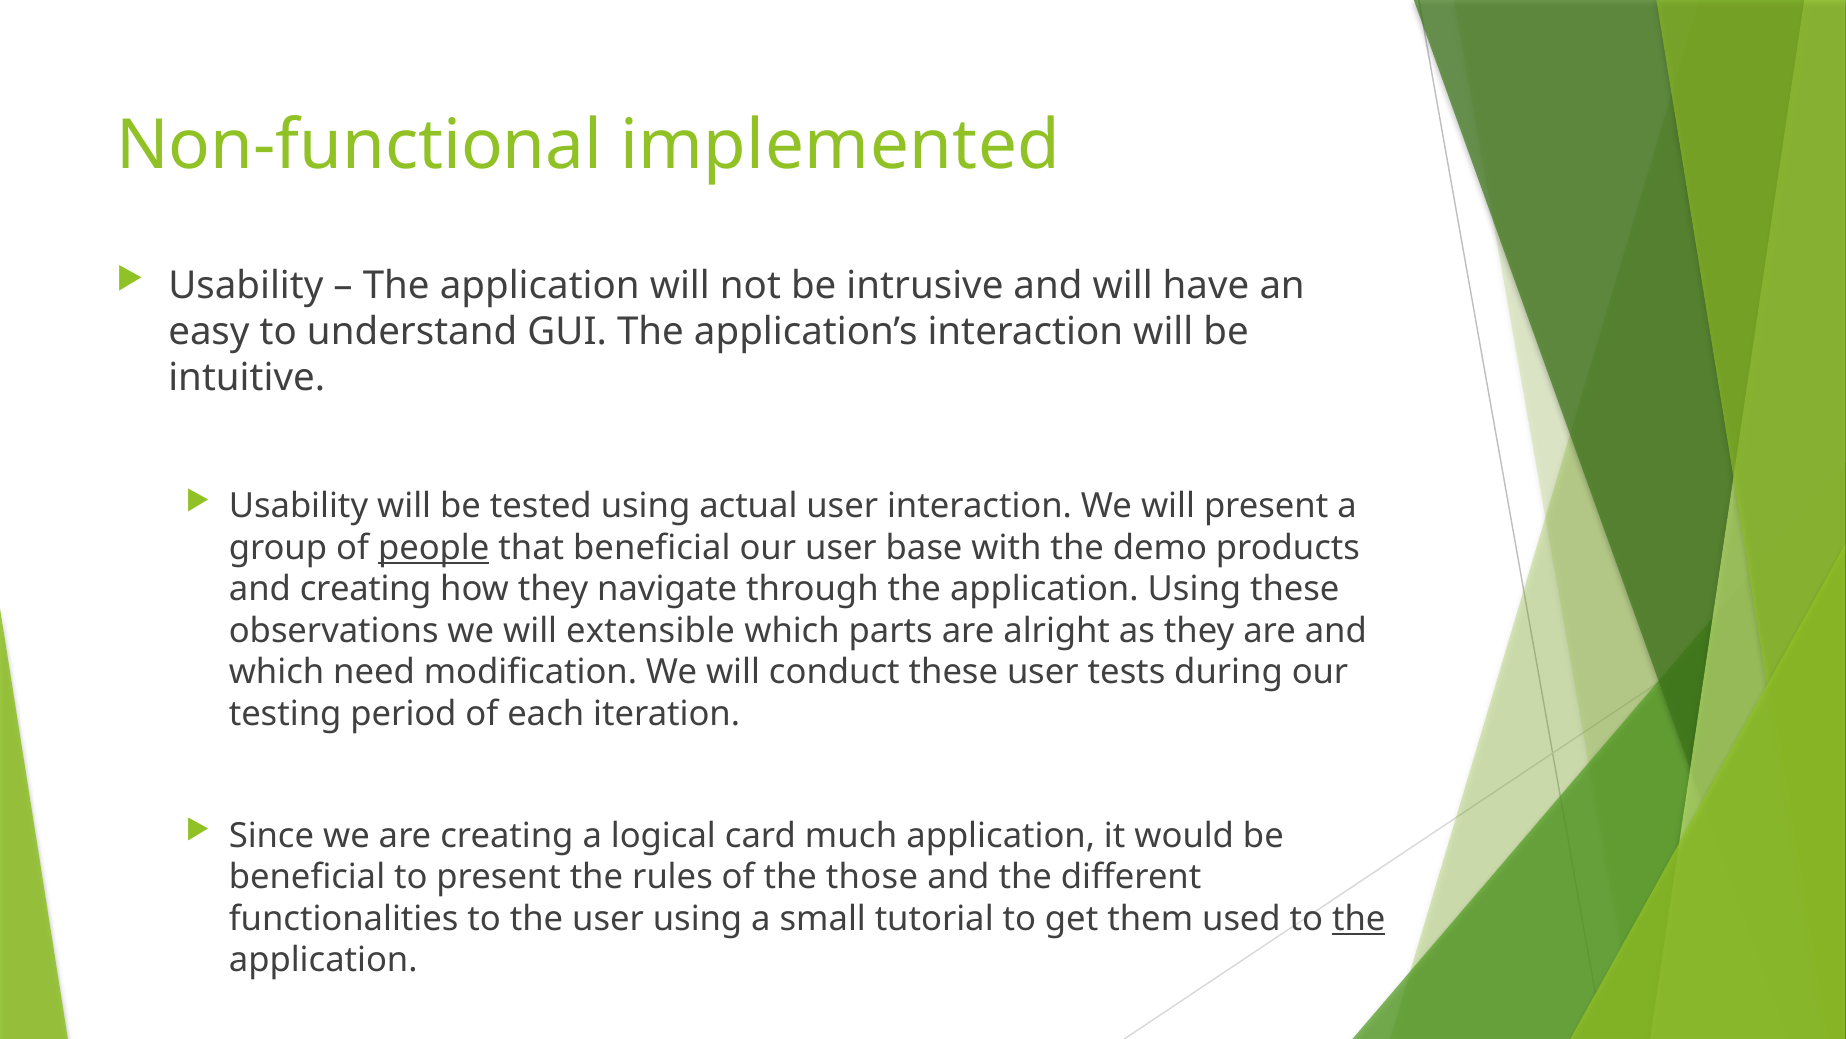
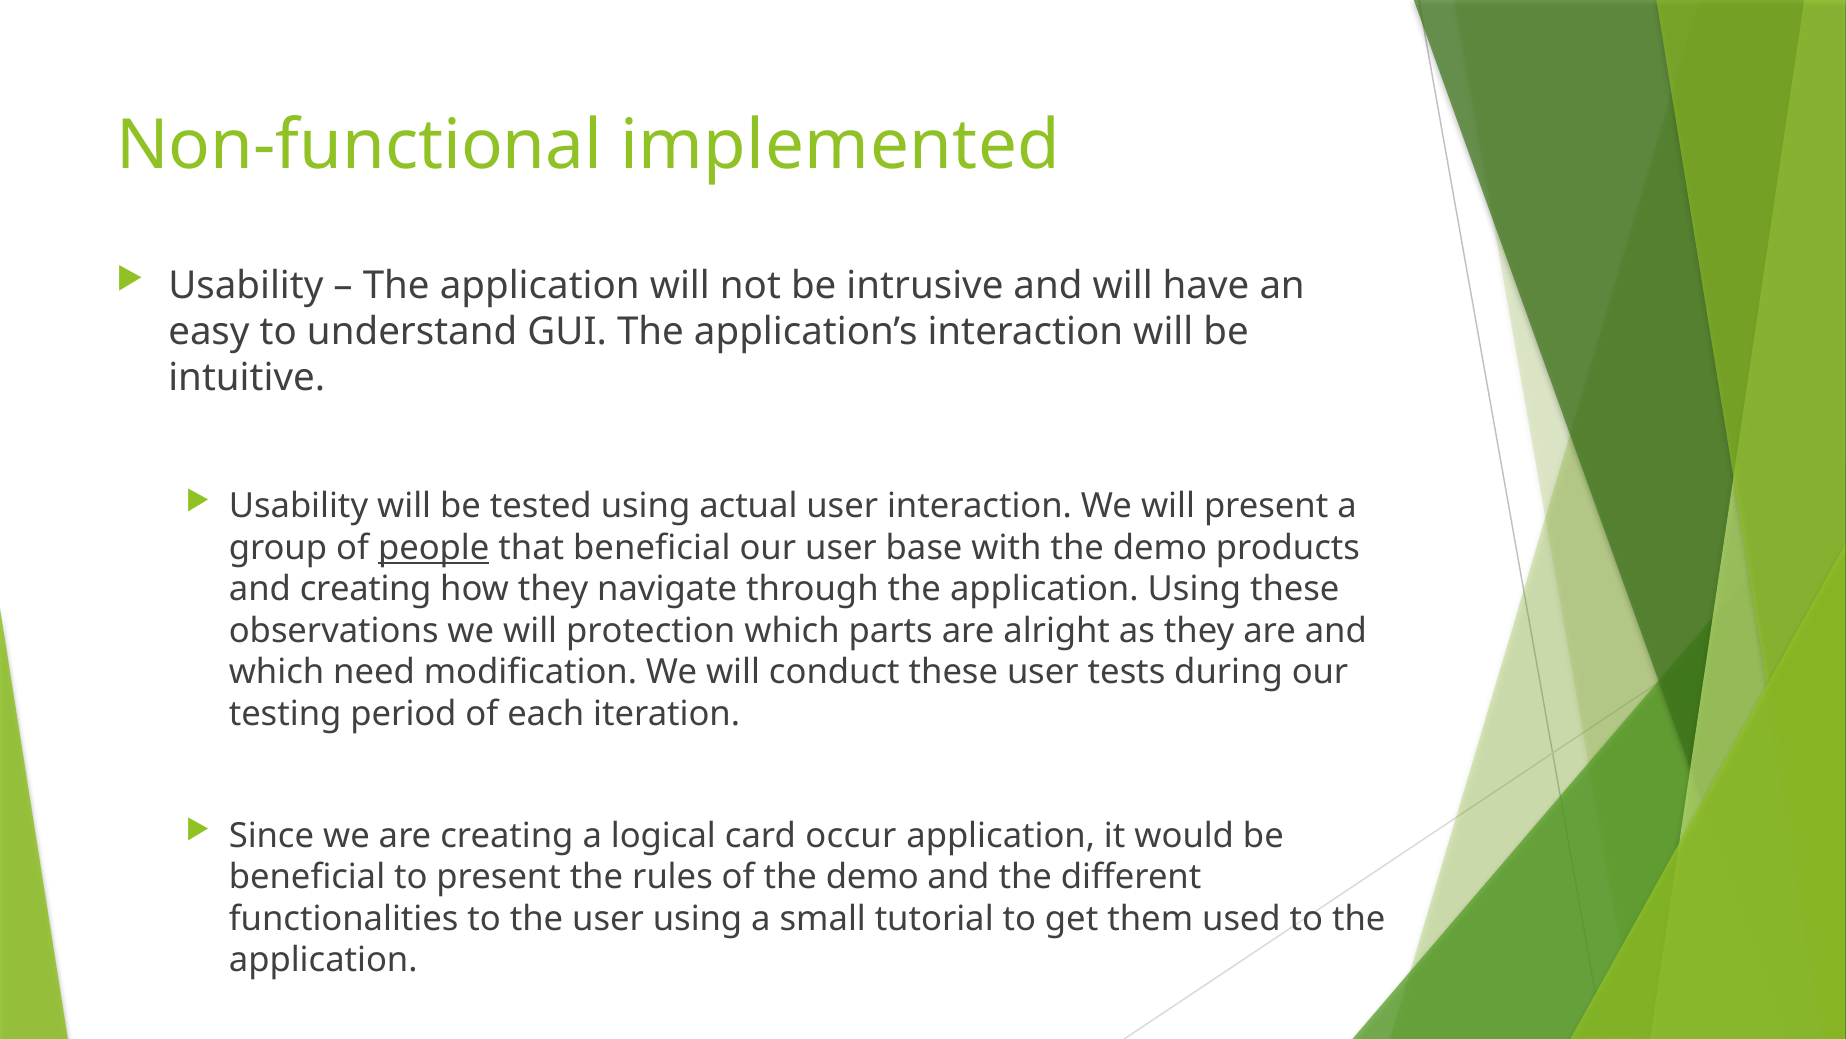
extensible: extensible -> protection (651, 630)
much: much -> occur (851, 835)
of the those: those -> demo (872, 877)
the underline: present -> none (1359, 918)
